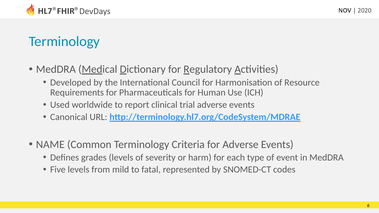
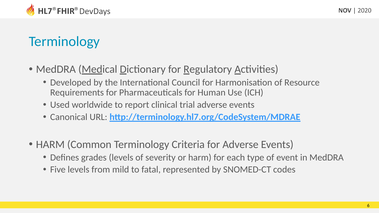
NAME: NAME -> HARM (50, 144)
